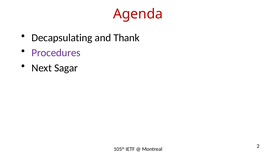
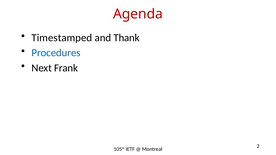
Decapsulating: Decapsulating -> Timestamped (62, 38)
Procedures colour: purple -> blue (56, 53)
Sagar: Sagar -> Frank (66, 68)
